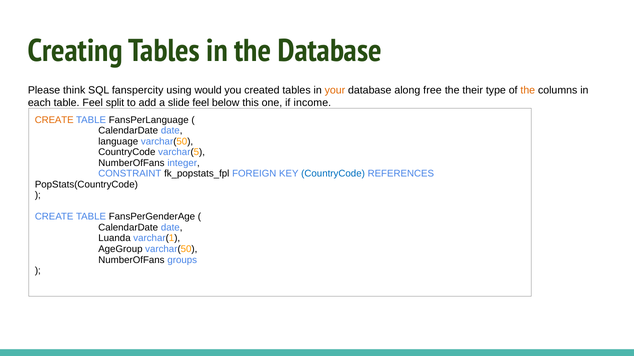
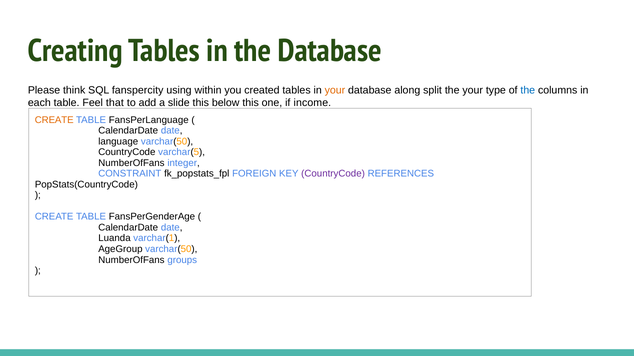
would: would -> within (208, 90)
free: free -> split (433, 90)
the their: their -> your (473, 90)
the colour: orange -> blue (528, 90)
split: split -> that (115, 103)
slide feel: feel -> this (201, 103)
CountryCode colour: blue -> purple (333, 174)
